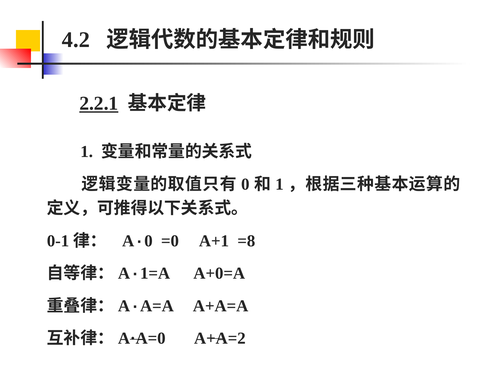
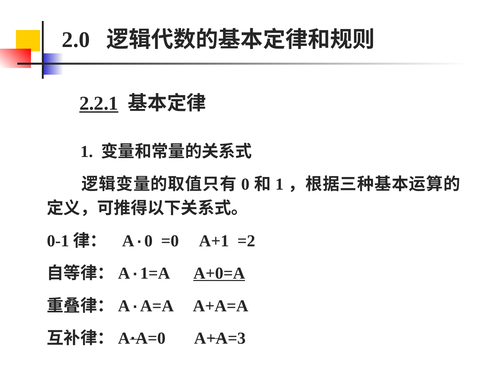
4.2: 4.2 -> 2.0 (76, 40)
=8: =8 -> =2 (246, 241)
A+0=A underline: none -> present (219, 274)
A+A=2: A+A=2 -> A+A=3 (220, 339)
